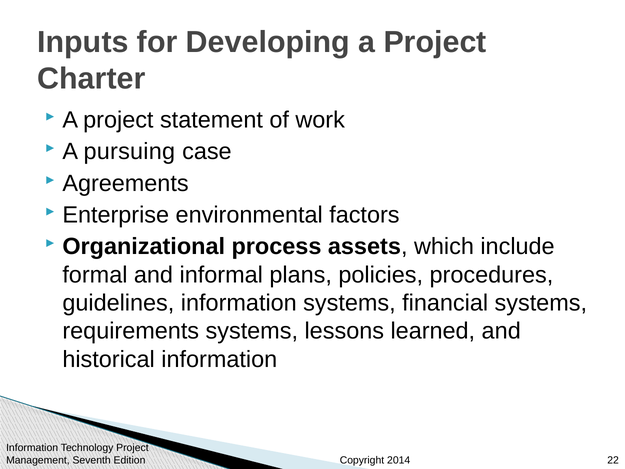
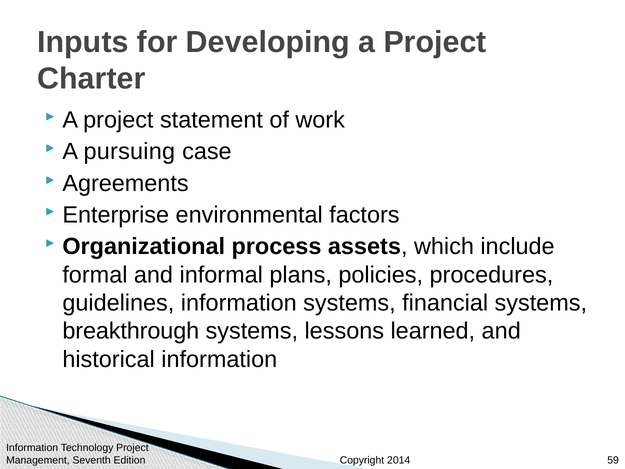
requirements: requirements -> breakthrough (131, 331)
22: 22 -> 59 (613, 460)
